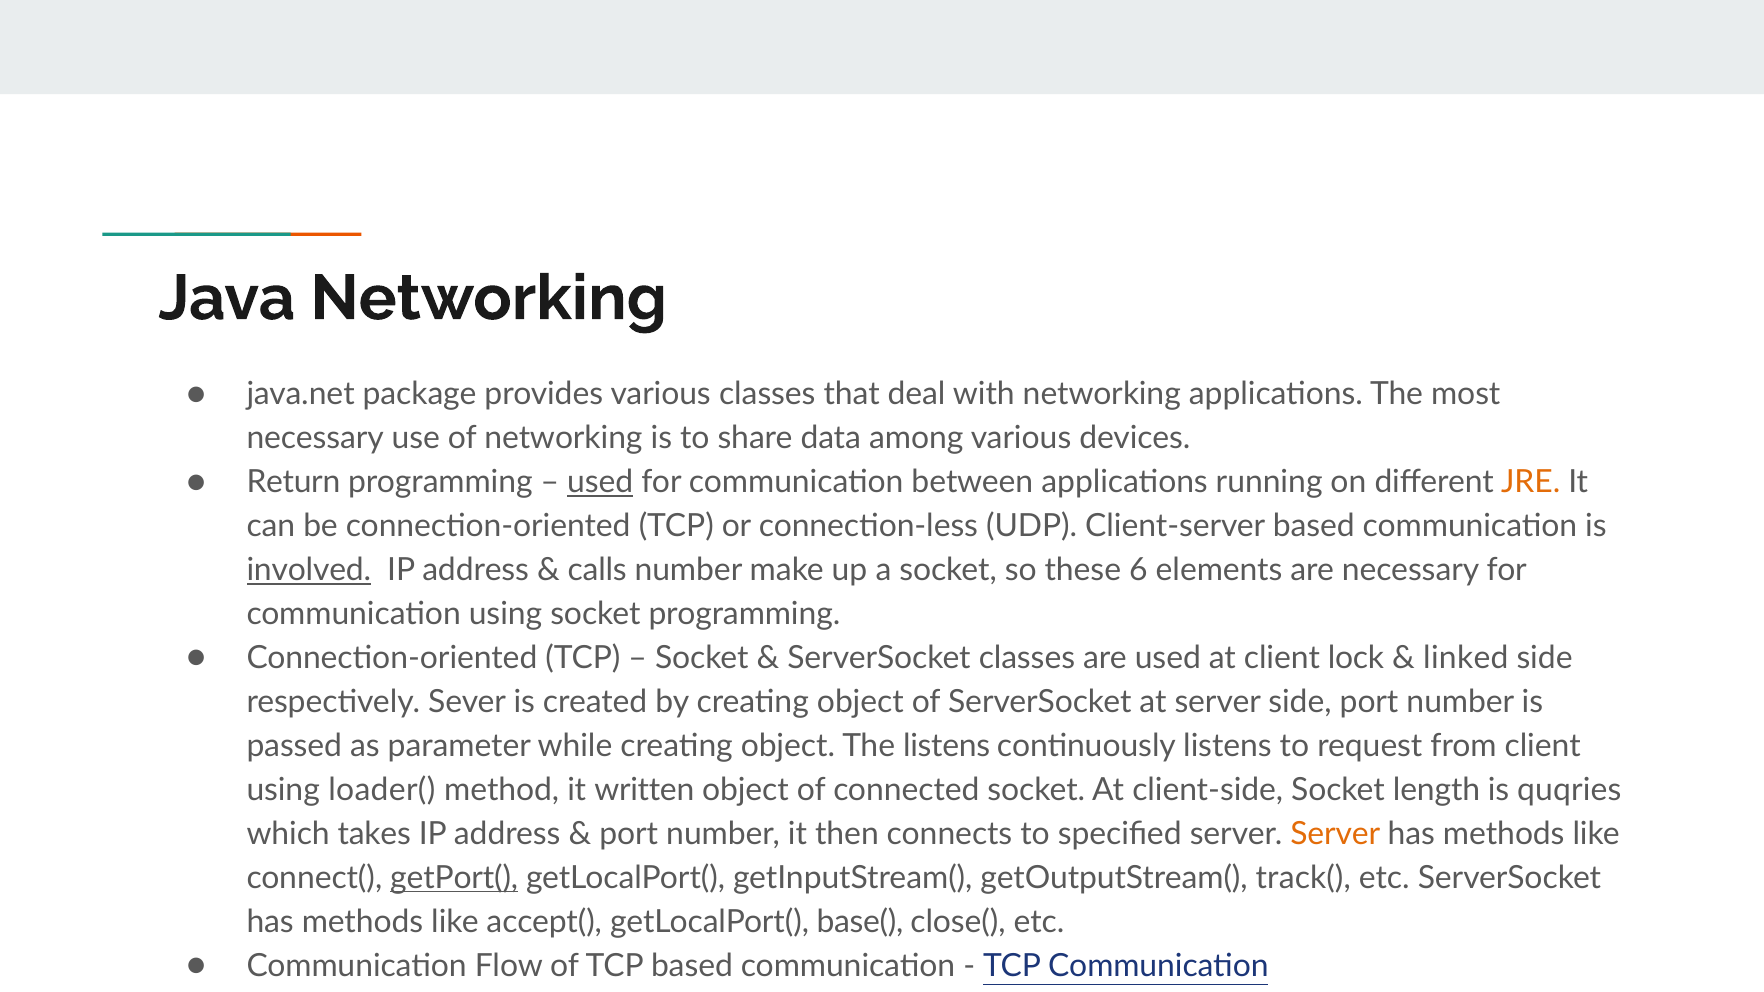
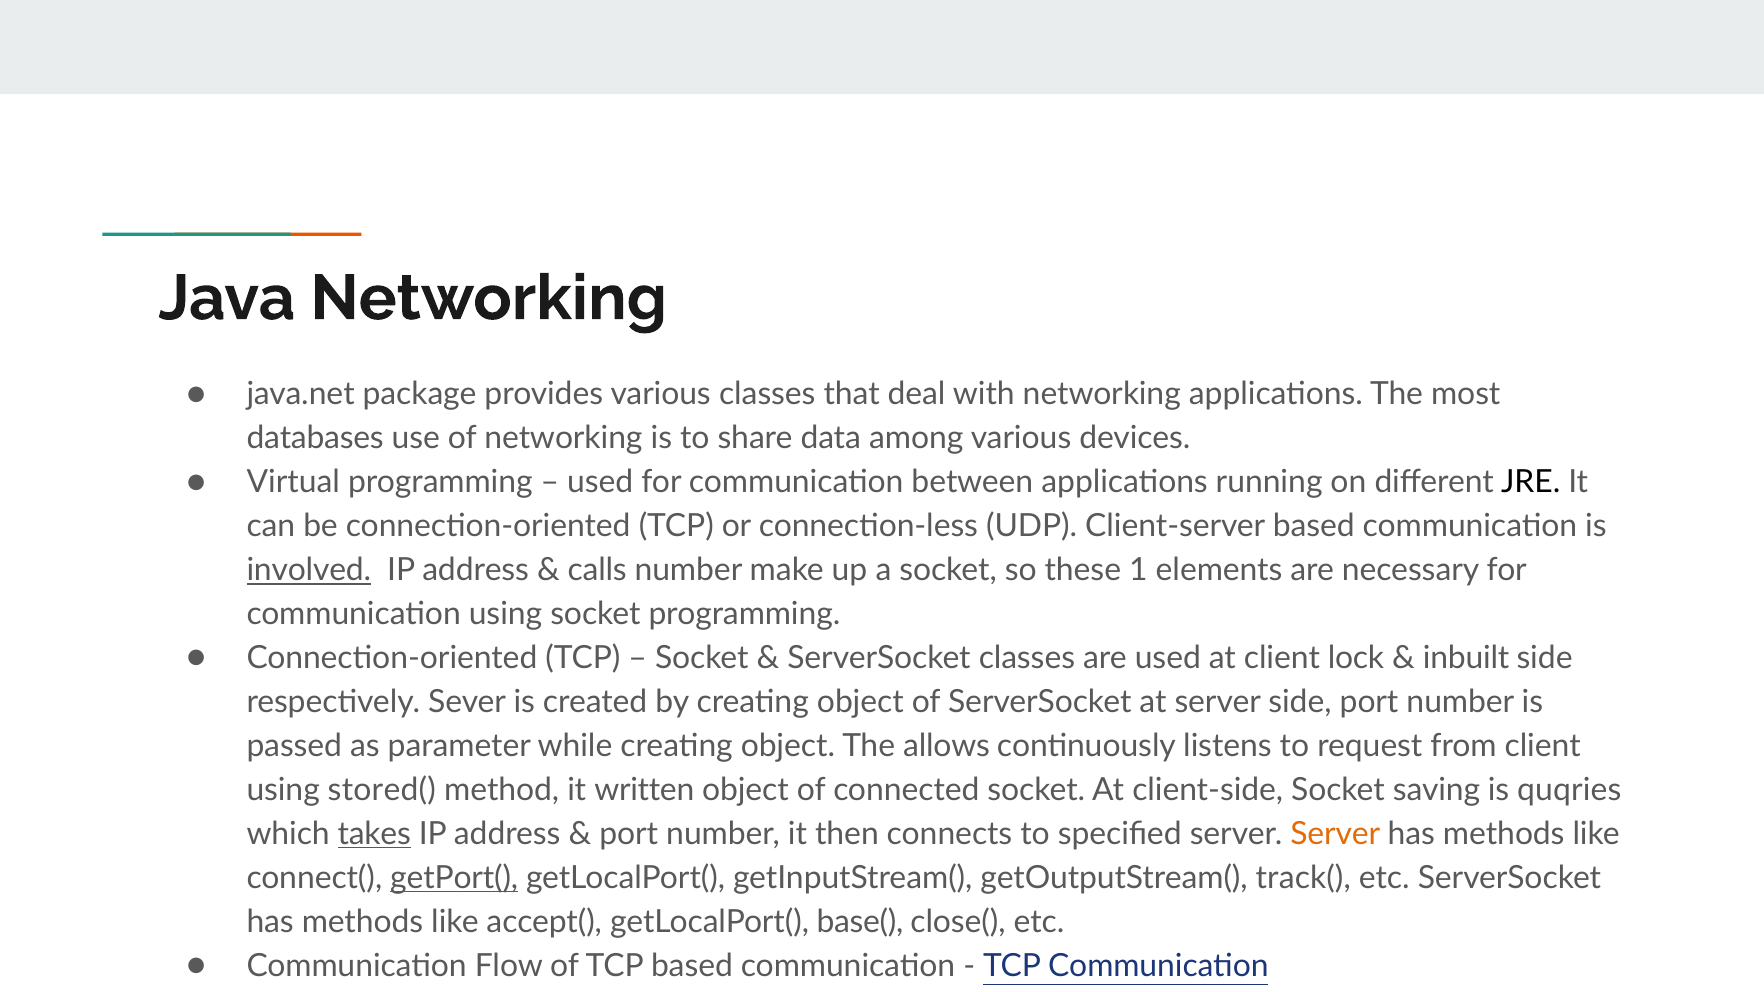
necessary: necessary -> databases (315, 438)
Return: Return -> Virtual (293, 482)
used underline: present -> none (600, 482)
JRE colour: orange -> black (1531, 482)
6: 6 -> 1 (1138, 570)
linked: linked -> inbuilt (1466, 658)
The listens: listens -> allows (947, 746)
loader(: loader( -> stored( (382, 790)
length: length -> saving (1436, 790)
takes underline: none -> present (374, 834)
